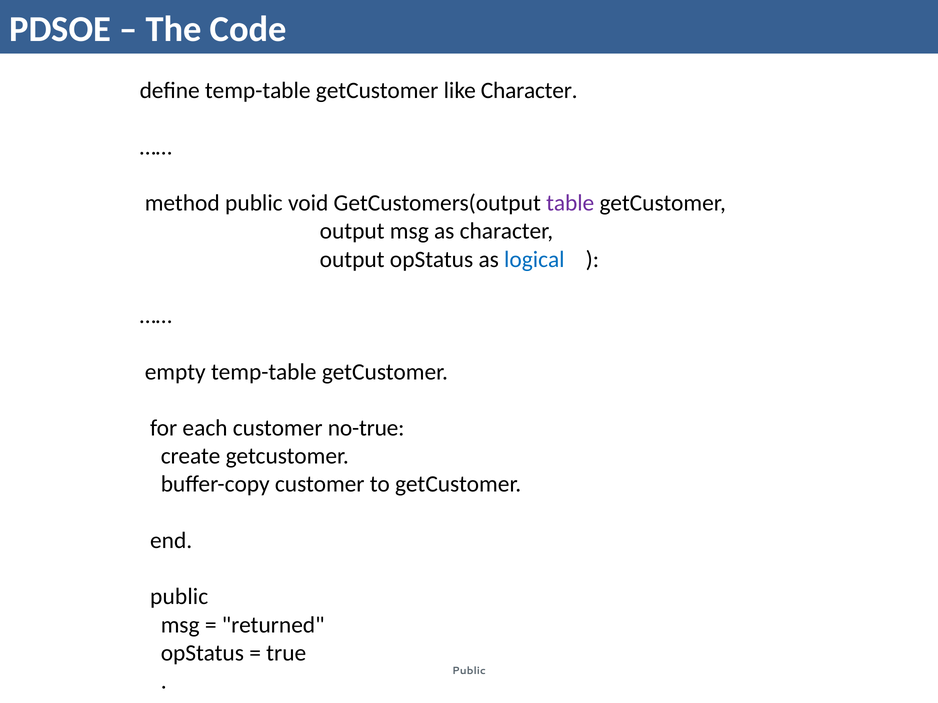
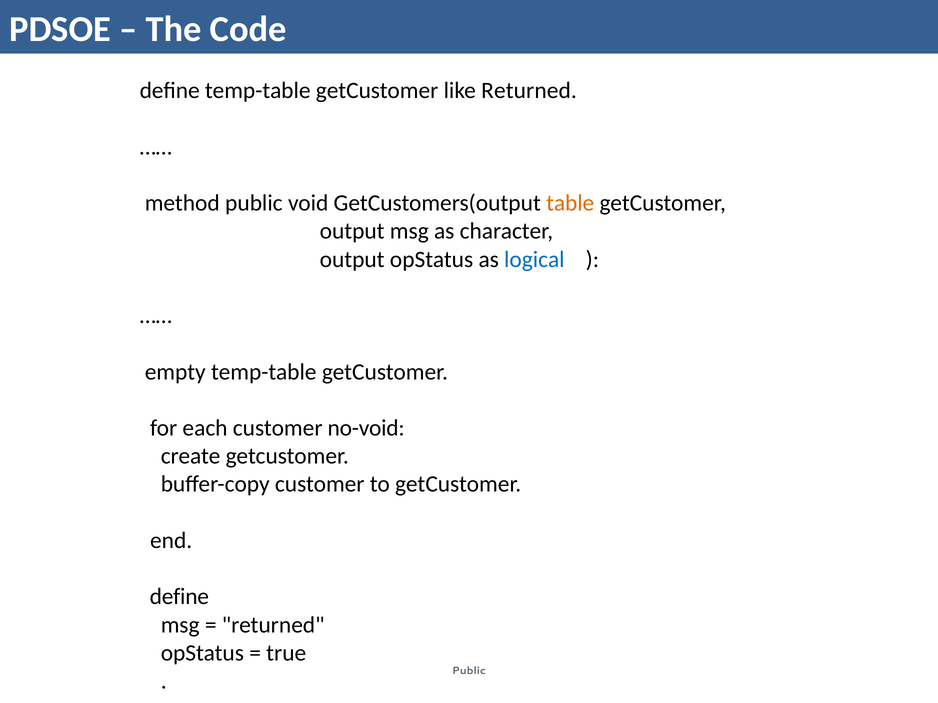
like Character: Character -> Returned (529, 91)
table colour: purple -> orange (570, 203)
no-true: no-true -> no-void (366, 428)
public: public -> define (179, 597)
